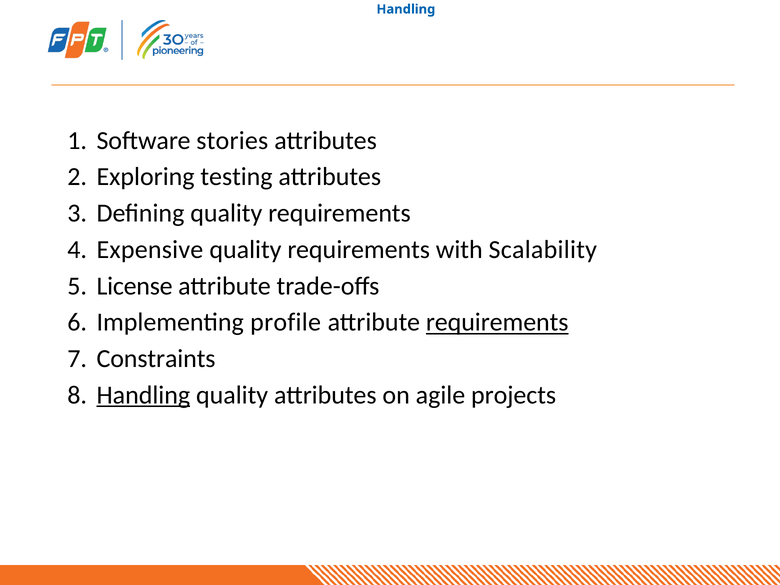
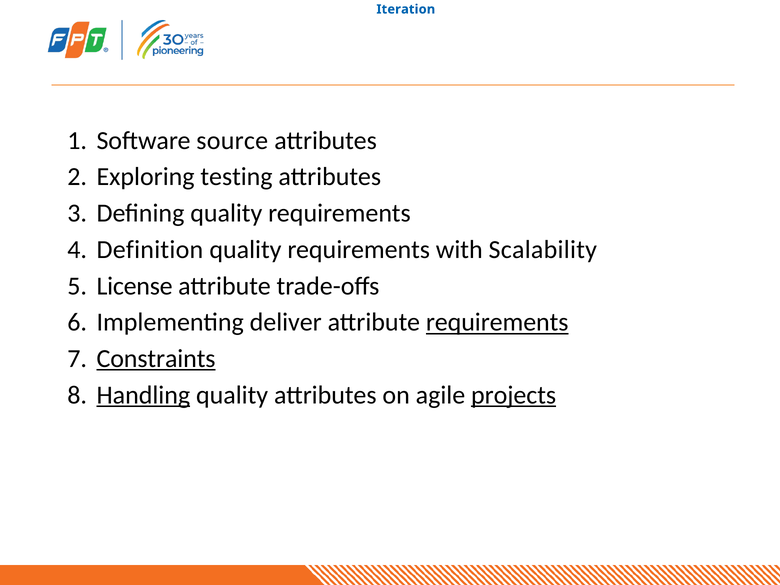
Handling: Handling -> Iteration (406, 9)
stories: stories -> source (232, 140)
Expensive: Expensive -> Definition (150, 250)
profile: profile -> deliver (286, 322)
Constraints underline: none -> present (156, 359)
projects underline: none -> present (514, 395)
